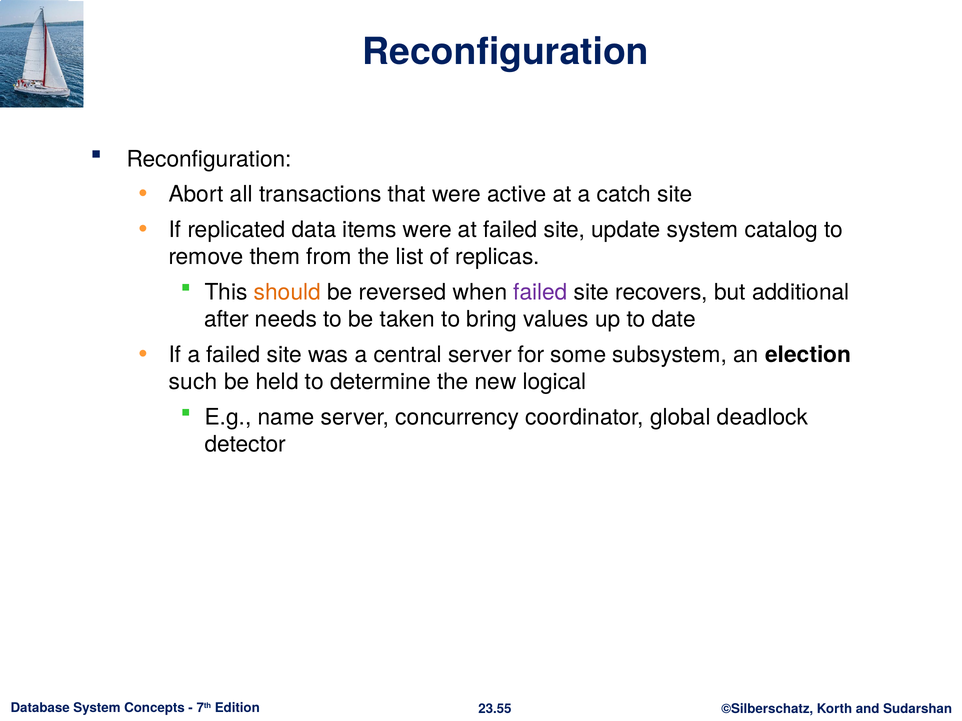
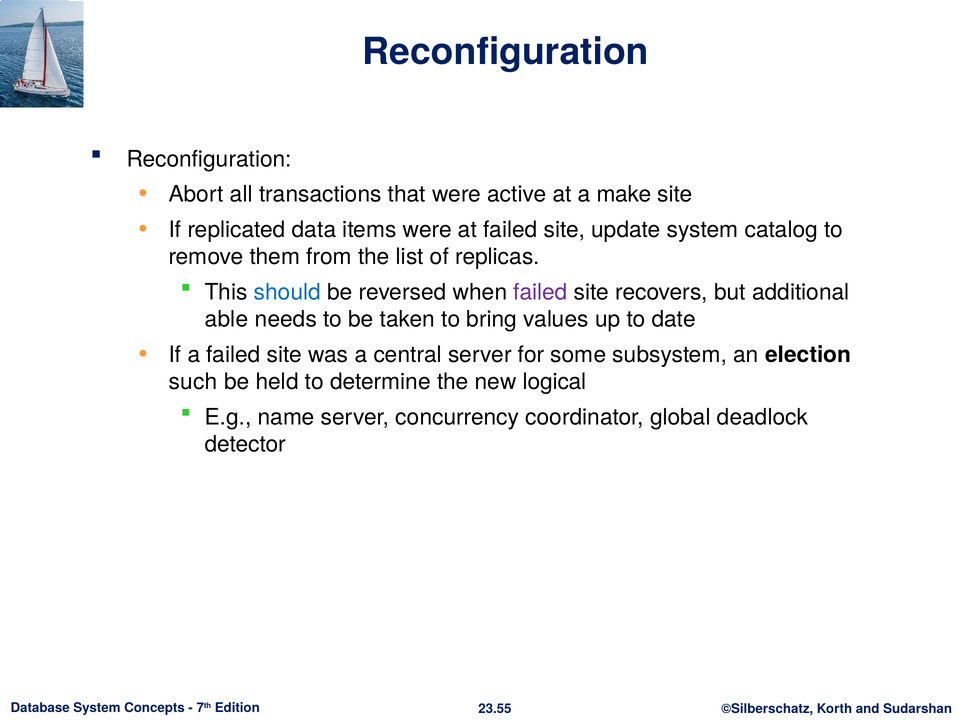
catch: catch -> make (624, 194)
should colour: orange -> blue (287, 292)
after: after -> able (227, 320)
